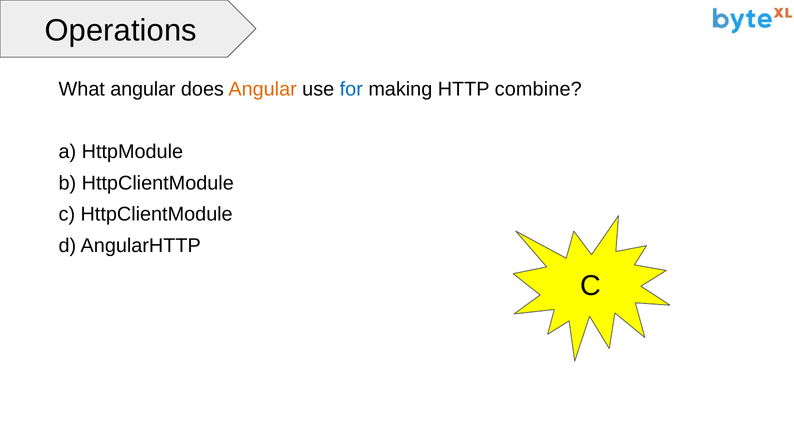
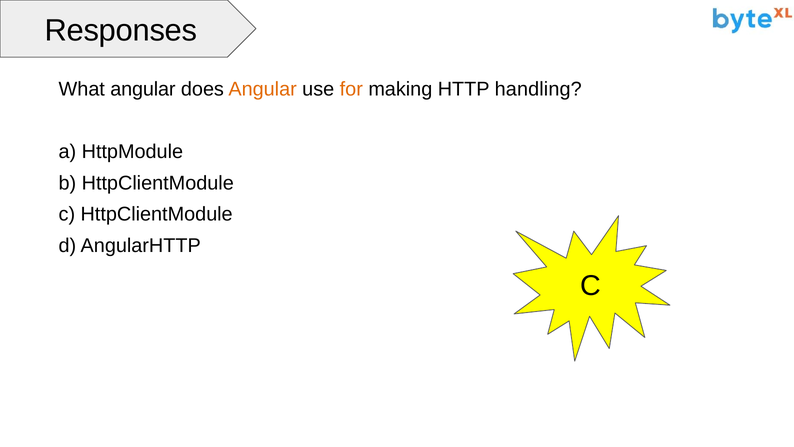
Operations: Operations -> Responses (121, 31)
for colour: blue -> orange (351, 89)
combine: combine -> handling (538, 89)
